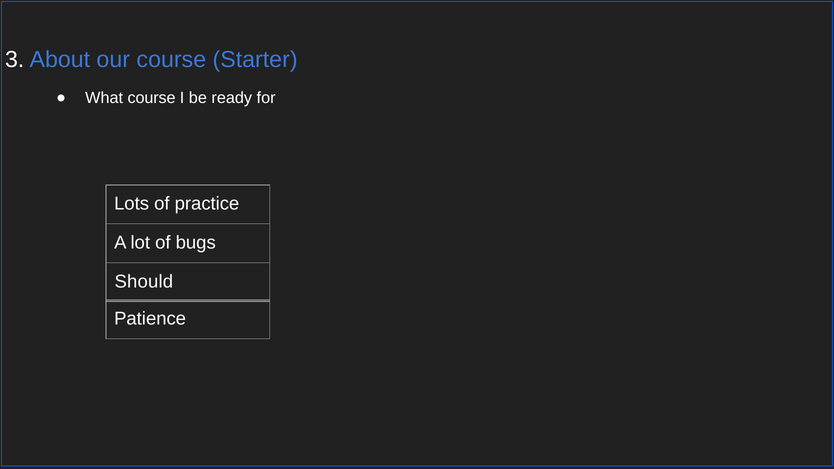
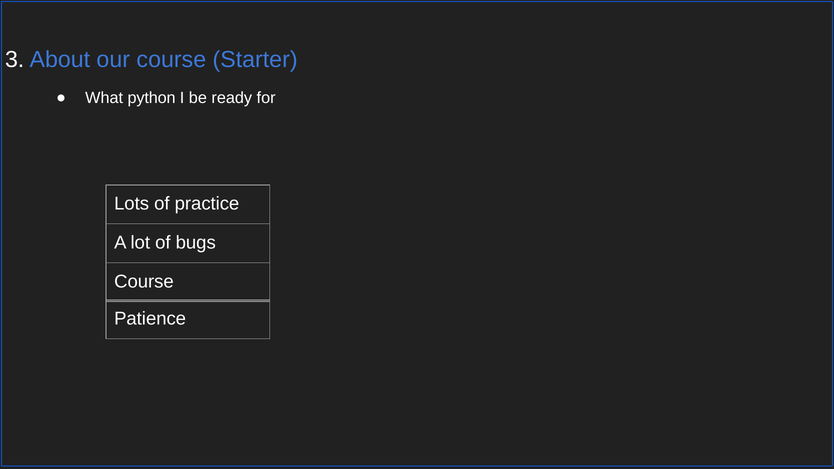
What course: course -> python (152, 98)
Should: Should -> Course (144, 282)
